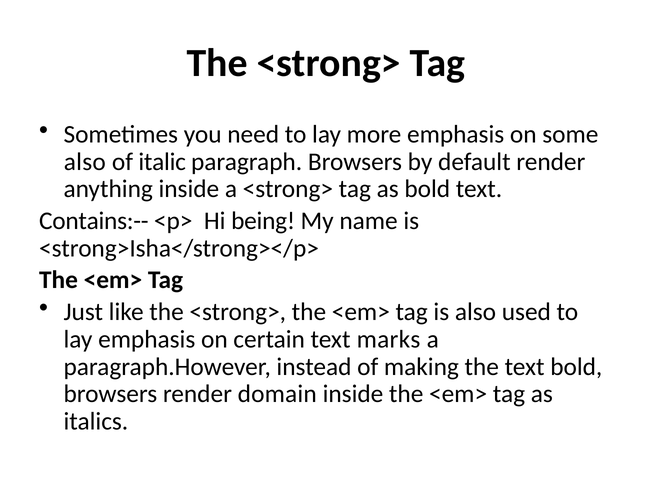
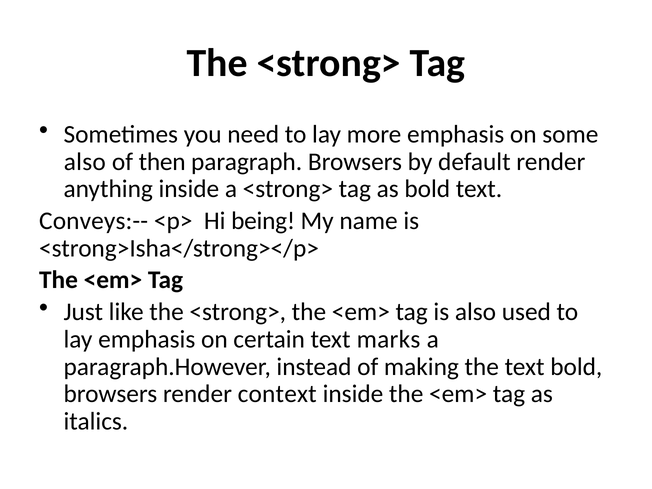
italic: italic -> then (162, 162)
Contains:--: Contains:-- -> Conveys:-- (94, 221)
domain: domain -> context (277, 394)
